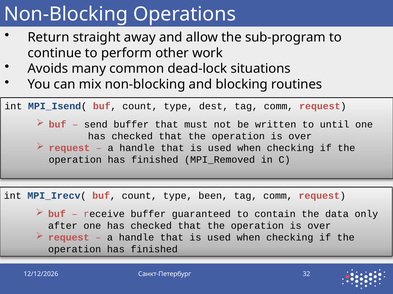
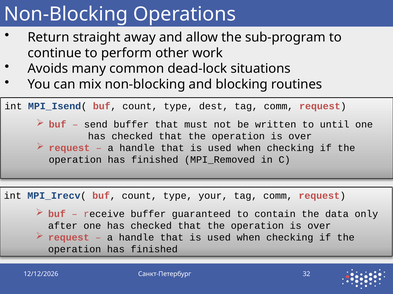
been: been -> your (213, 196)
